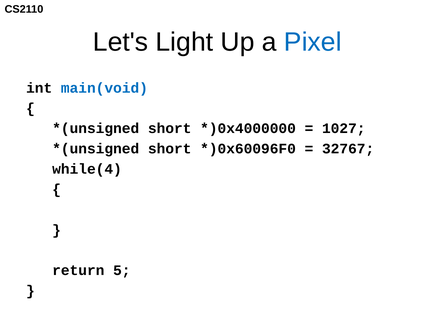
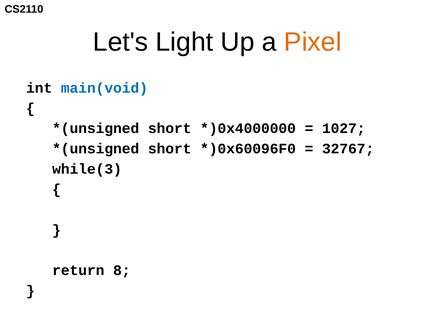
Pixel colour: blue -> orange (313, 42)
while(4: while(4 -> while(3 (87, 169)
5: 5 -> 8 (122, 271)
